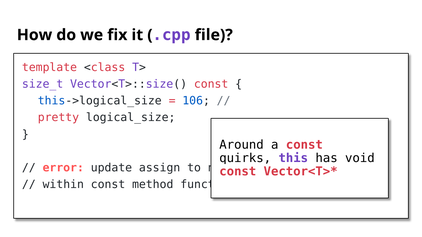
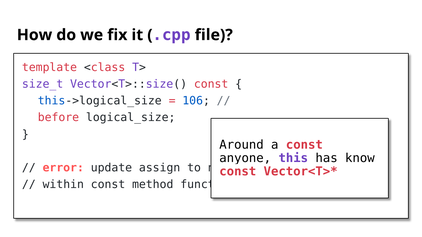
pretty: pretty -> before (58, 118)
quirks: quirks -> anyone (245, 158)
void: void -> know (360, 158)
